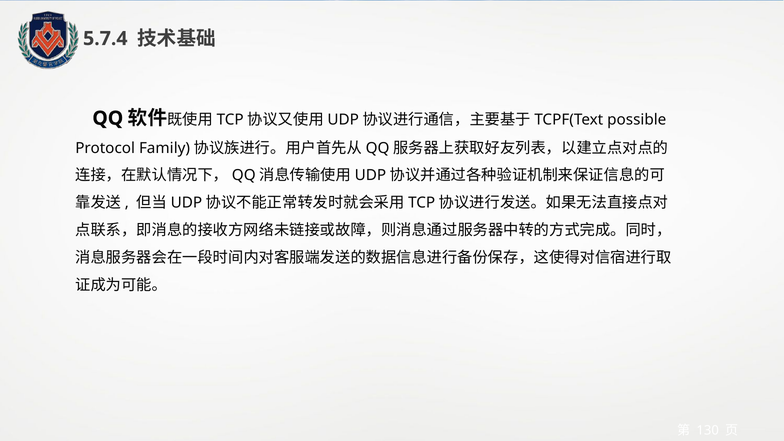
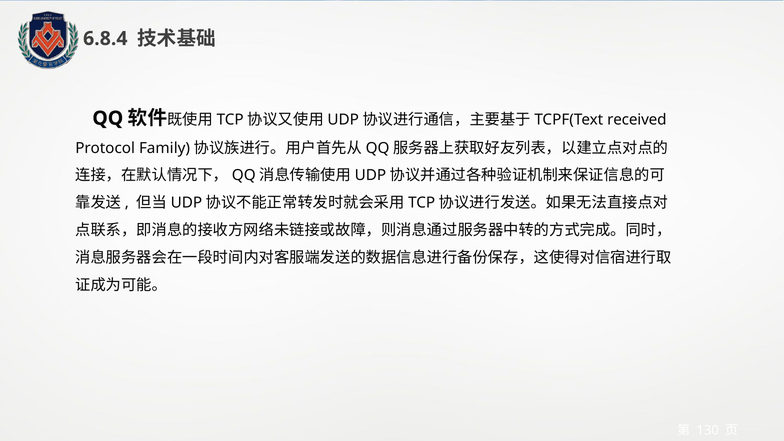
5.7.4: 5.7.4 -> 6.8.4 (105, 39)
possible: possible -> received (637, 120)
